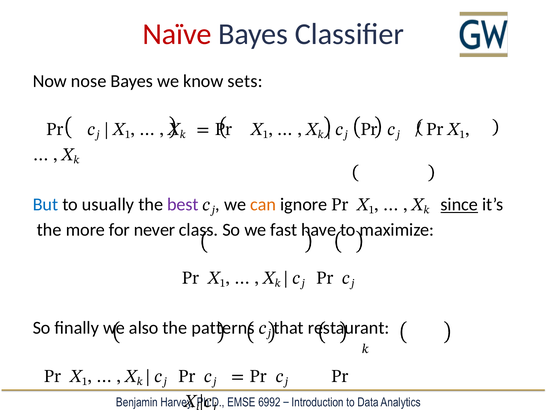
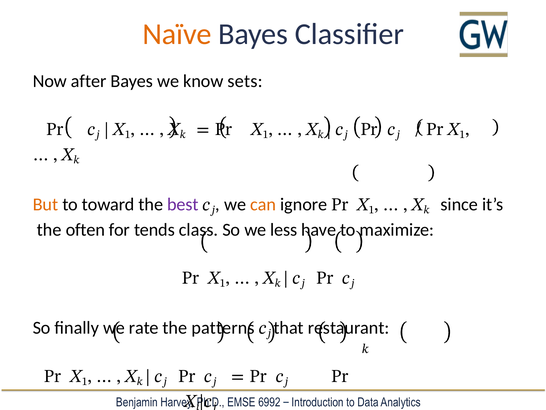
Naïve colour: red -> orange (177, 34)
nose: nose -> after (89, 81)
But colour: blue -> orange (46, 204)
usually: usually -> toward (108, 204)
since underline: present -> none (459, 204)
more: more -> often (85, 230)
never: never -> tends (154, 230)
fast: fast -> less (284, 230)
also: also -> rate (144, 327)
